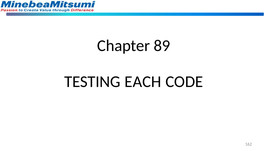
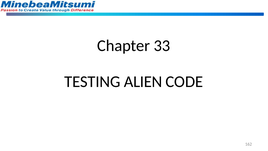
89: 89 -> 33 (162, 46)
EACH: EACH -> ALIEN (143, 81)
